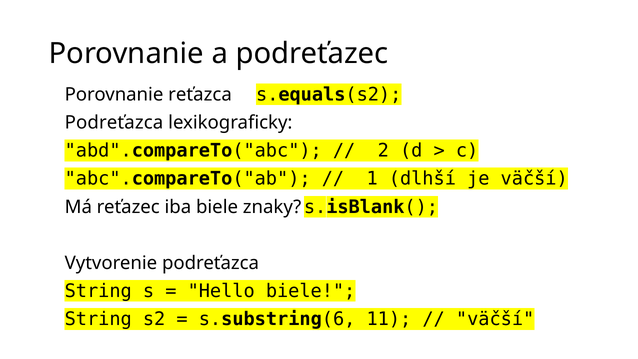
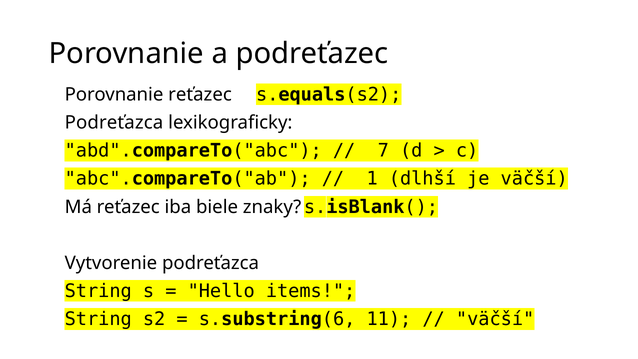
Porovnanie reťazca: reťazca -> reťazec (200, 95)
2: 2 -> 7 (383, 151)
Hello biele: biele -> items (311, 291)
